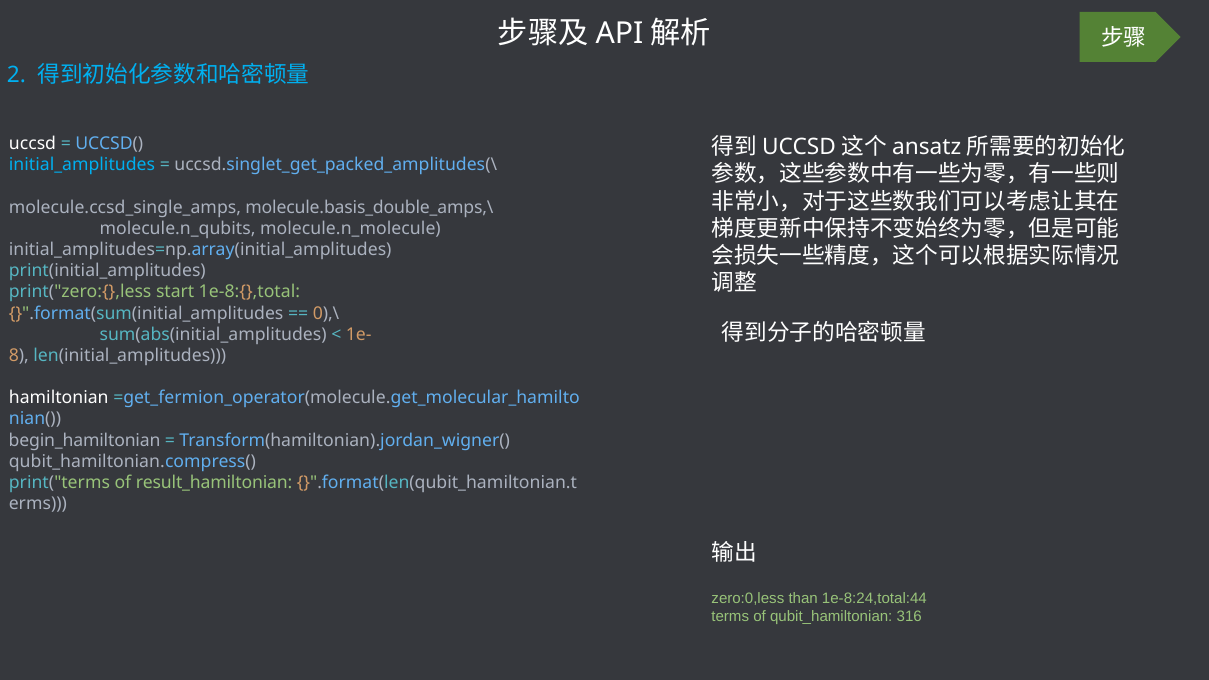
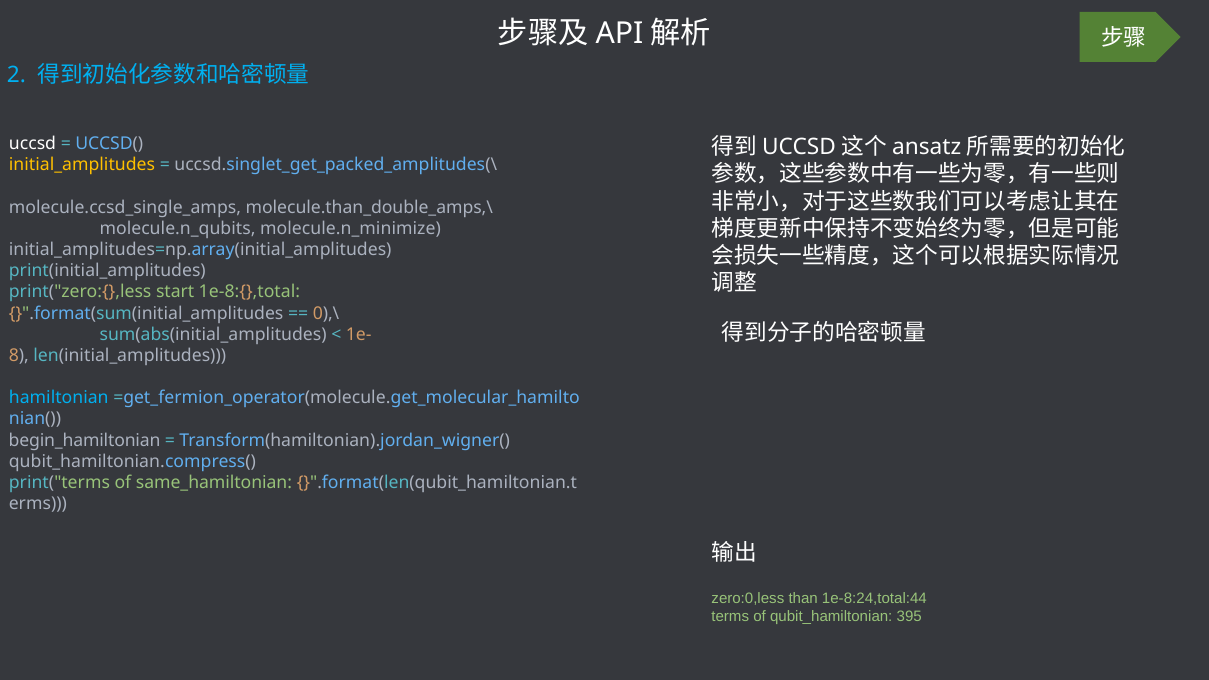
initial_amplitudes colour: light blue -> yellow (82, 165)
molecule.basis_double_amps,\: molecule.basis_double_amps,\ -> molecule.than_double_amps,\ (369, 207)
molecule.n_molecule: molecule.n_molecule -> molecule.n_minimize (350, 229)
hamiltonian colour: white -> light blue (59, 398)
result_hamiltonian: result_hamiltonian -> same_hamiltonian (214, 483)
316: 316 -> 395 (909, 616)
